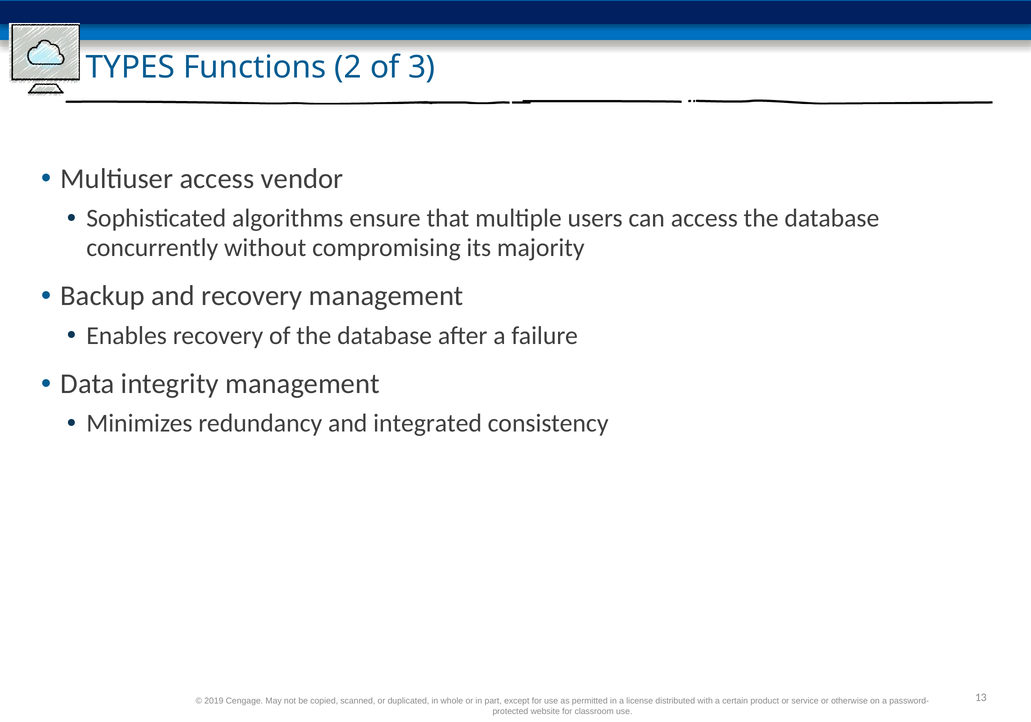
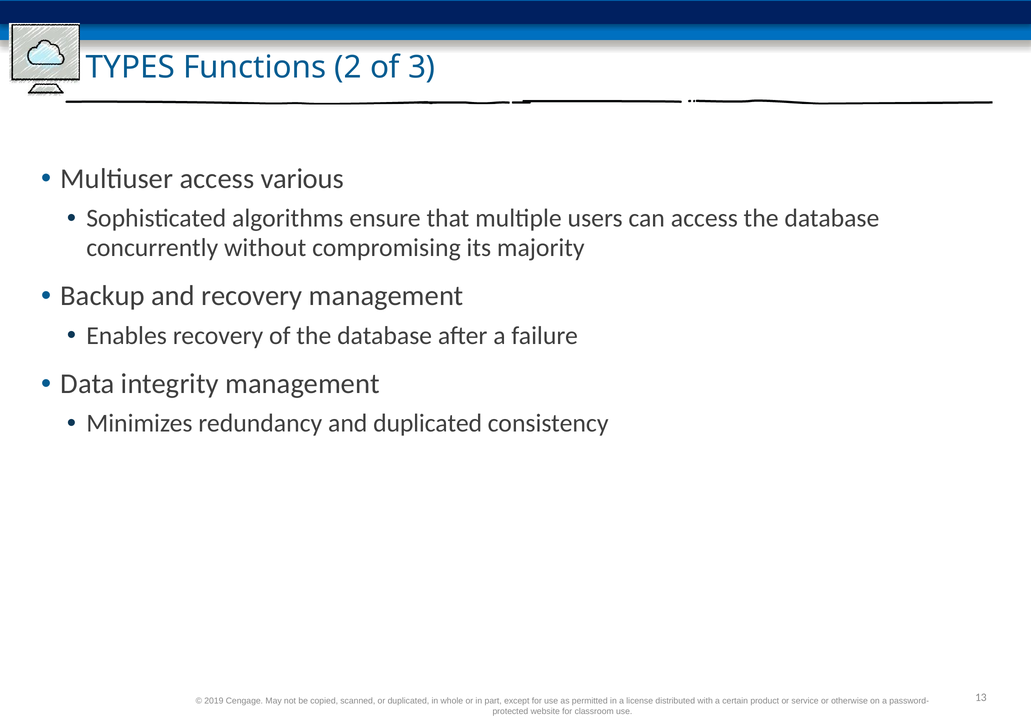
vendor: vendor -> various (302, 179)
and integrated: integrated -> duplicated (428, 423)
